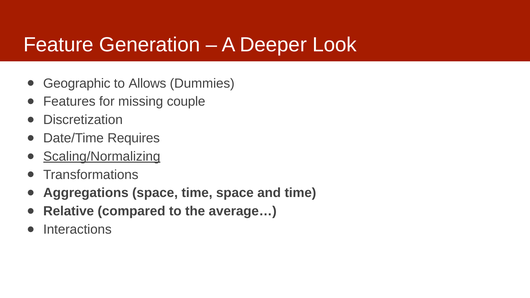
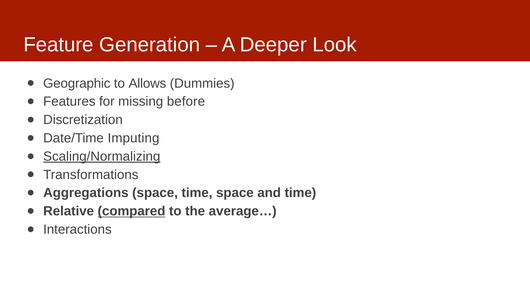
couple: couple -> before (186, 102)
Requires: Requires -> Imputing (134, 138)
compared underline: none -> present (132, 211)
